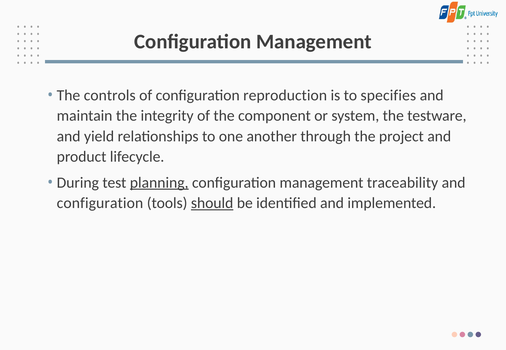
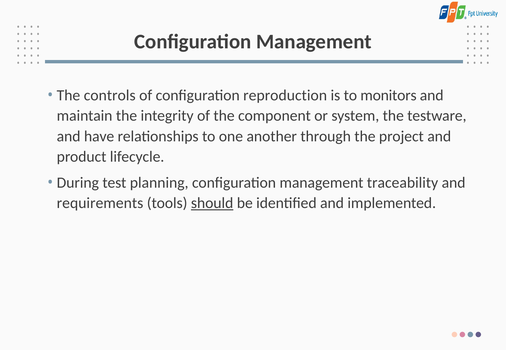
specifies: specifies -> monitors (388, 95)
yield: yield -> have (99, 136)
planning underline: present -> none (159, 183)
configuration: configuration -> requirements (100, 203)
